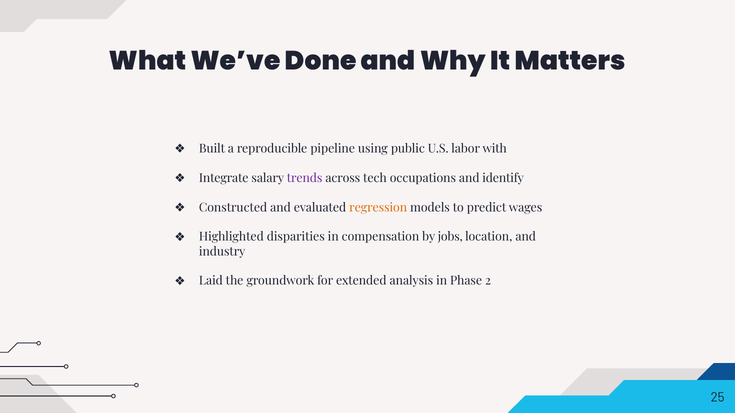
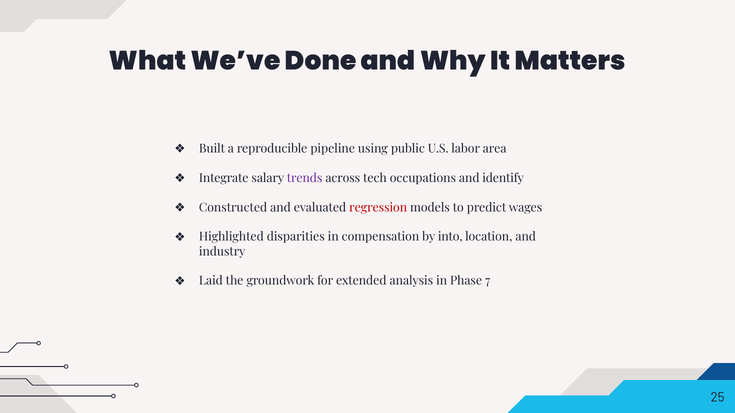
with: with -> area (495, 149)
regression colour: orange -> red (378, 208)
jobs: jobs -> into (450, 237)
2: 2 -> 7 (488, 281)
